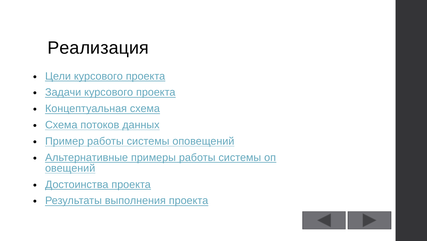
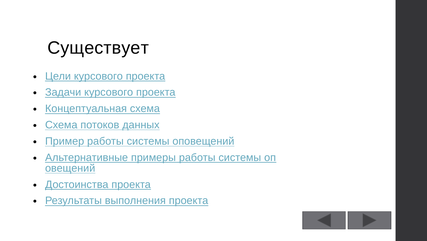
Реализация: Реализация -> Существует (98, 48)
